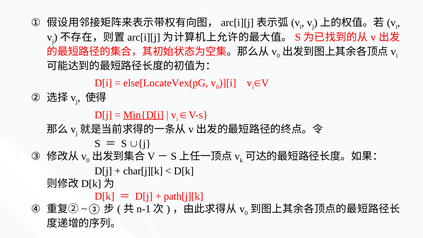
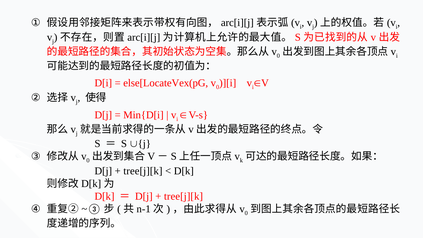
Min{D[i underline: present -> none (143, 115)
char[j][k: char[j][k -> tree[j][k (143, 171)
path[j][k: path[j][k -> tree[j][k (183, 196)
